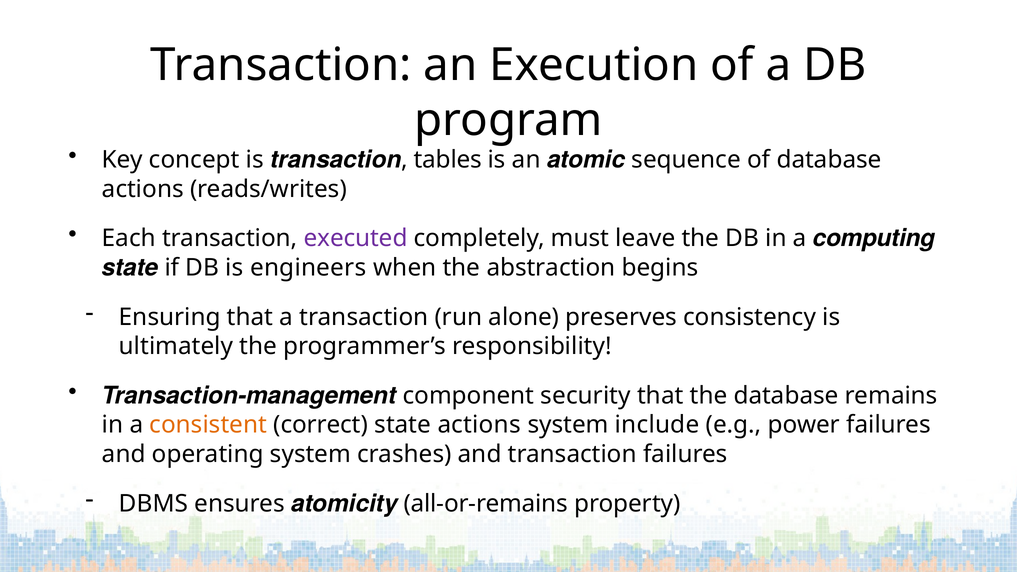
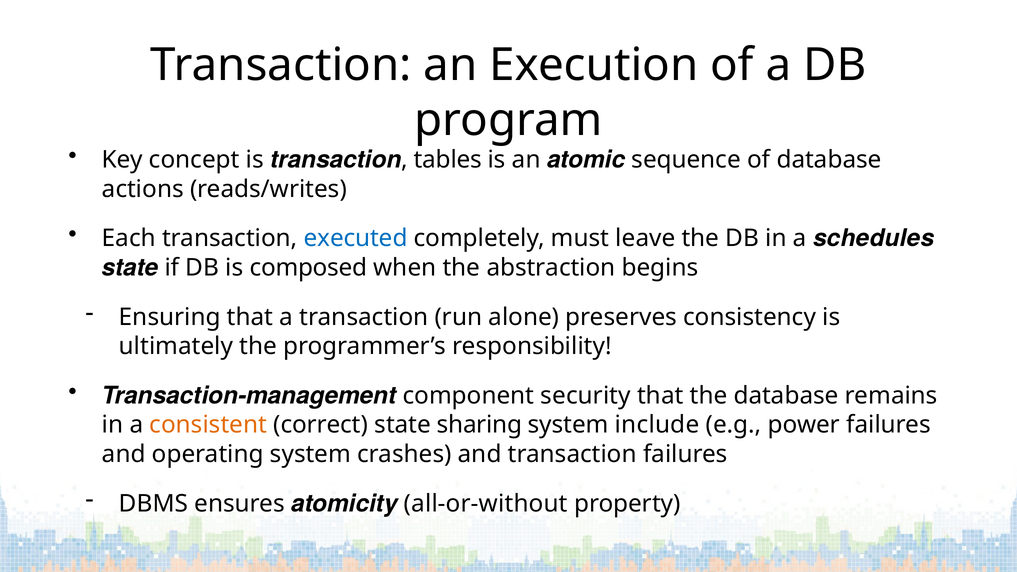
executed colour: purple -> blue (356, 238)
computing: computing -> schedules (874, 238)
engineers: engineers -> composed (308, 268)
state actions: actions -> sharing (479, 425)
all-or-remains: all-or-remains -> all-or-without (486, 504)
